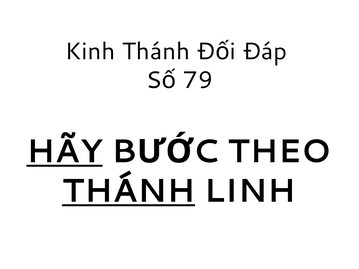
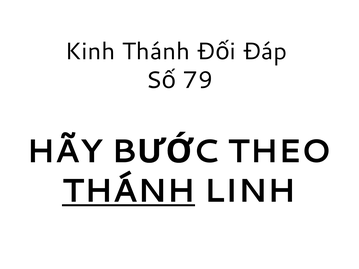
HÃY underline: present -> none (64, 152)
